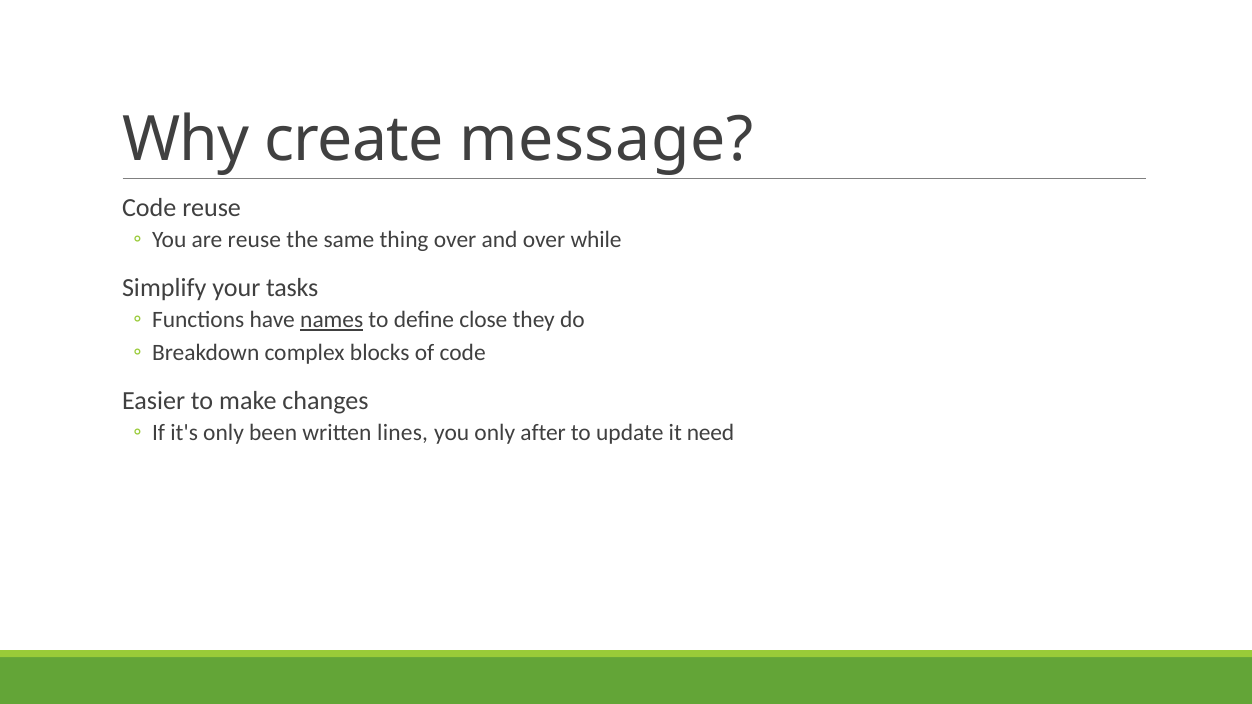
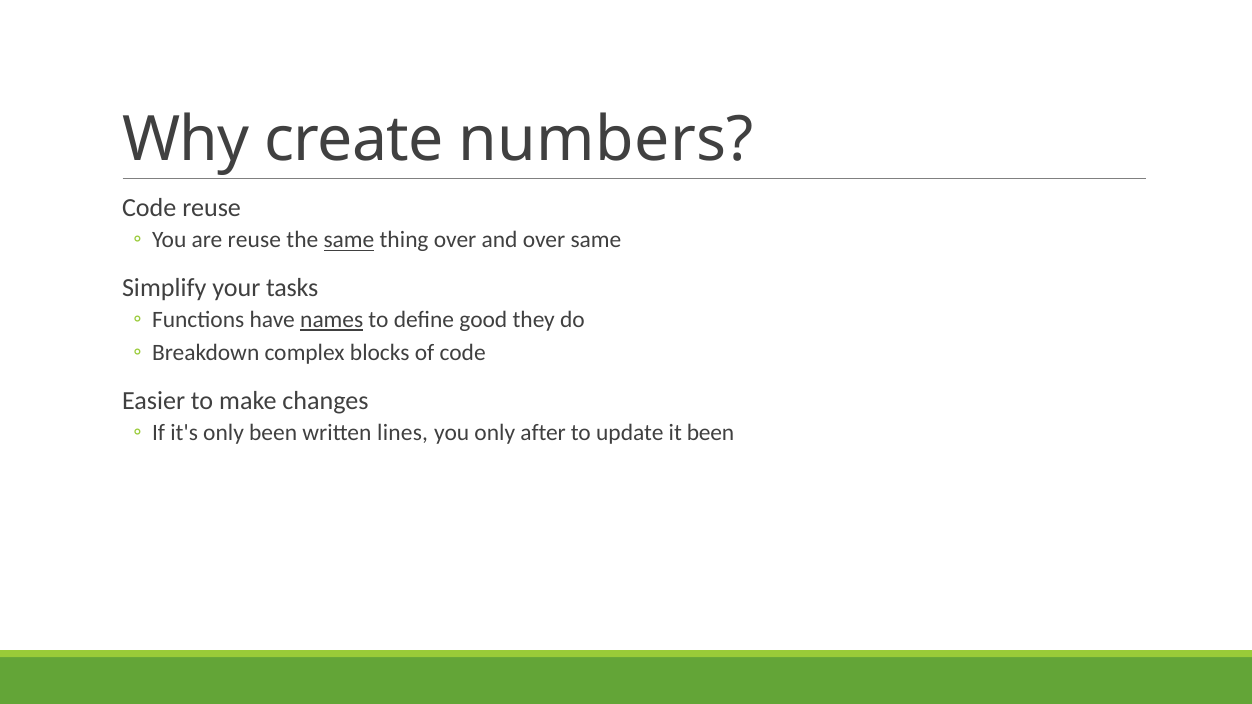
message: message -> numbers (606, 140)
same underline: none -> present (349, 240)
over while: while -> same (596, 240)
close: close -> good (483, 320)
it need: need -> been (711, 433)
